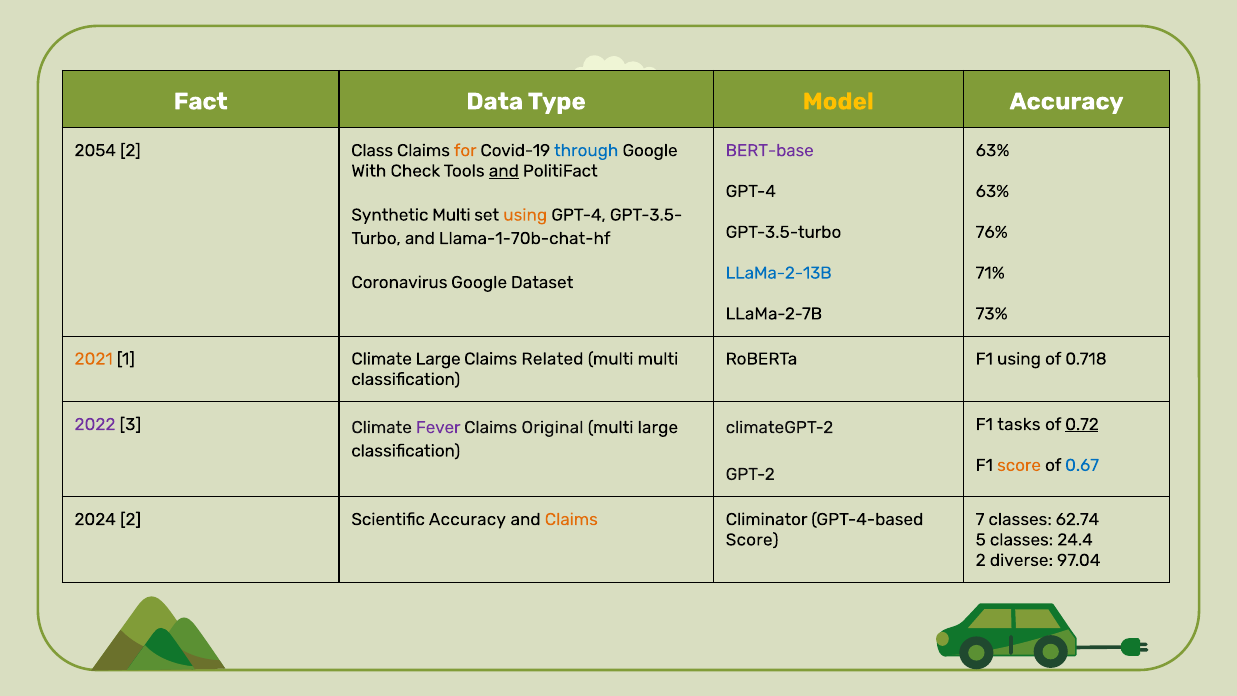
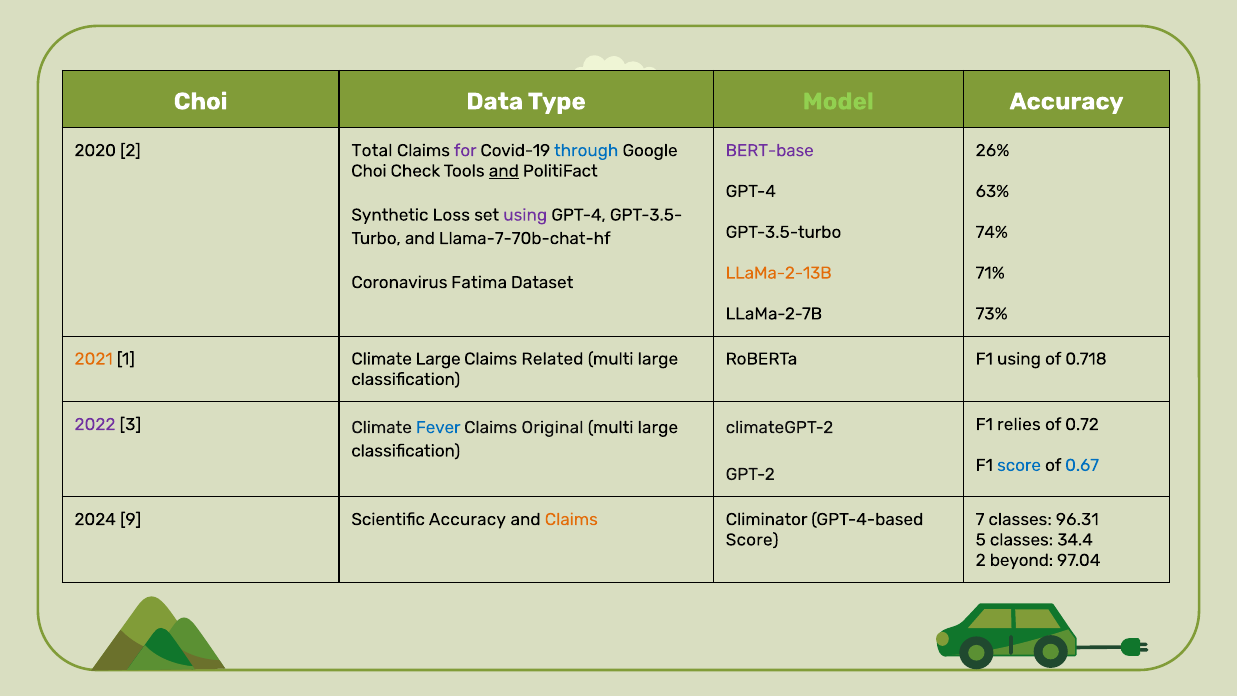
Fact: Fact -> Choi (201, 101)
Model colour: yellow -> light green (838, 101)
2054: 2054 -> 2020 (95, 150)
Class: Class -> Total (372, 150)
for colour: orange -> purple (465, 150)
63%: 63% -> 26% (993, 150)
With: With -> Choi (369, 171)
Synthetic Multi: Multi -> Loss (451, 215)
using colour: orange -> purple (525, 215)
76%: 76% -> 74% (992, 232)
Llama-1-70b-chat-hf: Llama-1-70b-chat-hf -> Llama-7-70b-chat-hf (525, 238)
LLaMa-2-13B colour: blue -> orange (779, 273)
Coronavirus Google: Google -> Fatima (479, 282)
multi: multi -> large (658, 359)
Fever colour: purple -> blue (438, 427)
tasks: tasks -> relies (1019, 424)
0.72 underline: present -> none (1082, 424)
score colour: orange -> blue (1019, 465)
2024 2: 2 -> 9 (131, 519)
62.74: 62.74 -> 96.31 (1077, 519)
24.4: 24.4 -> 34.4 (1075, 540)
diverse: diverse -> beyond (1021, 560)
